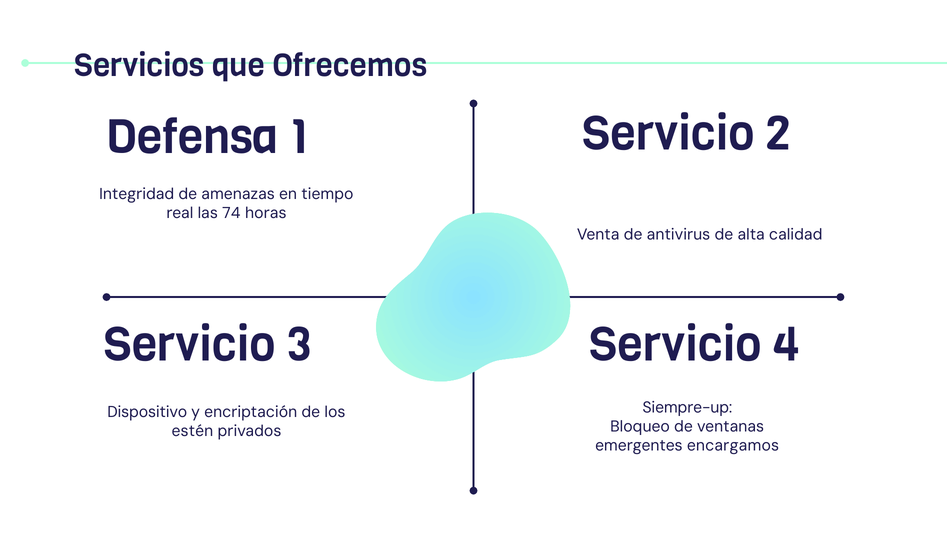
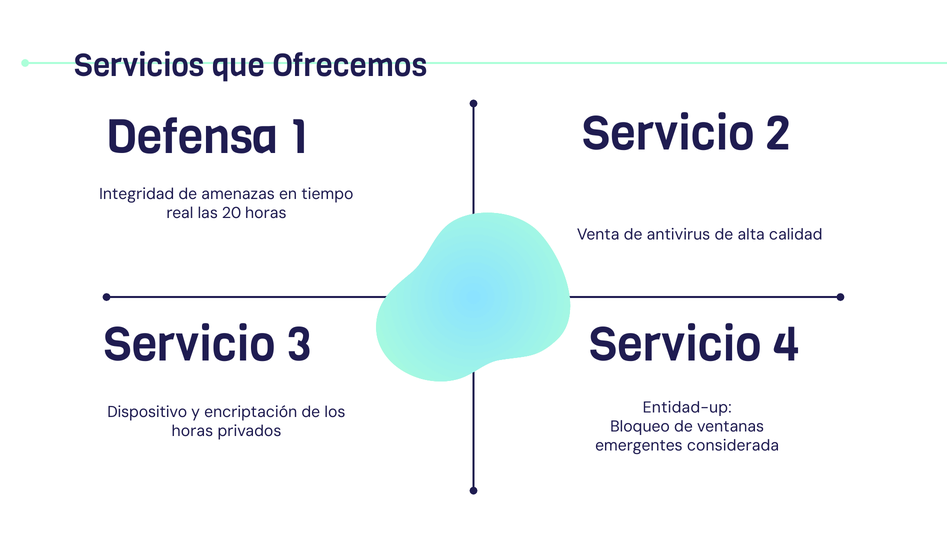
74: 74 -> 20 (231, 213)
Siempre-up: Siempre-up -> Entidad-up (687, 407)
estén: estén -> horas (192, 431)
encargamos: encargamos -> considerada (733, 445)
